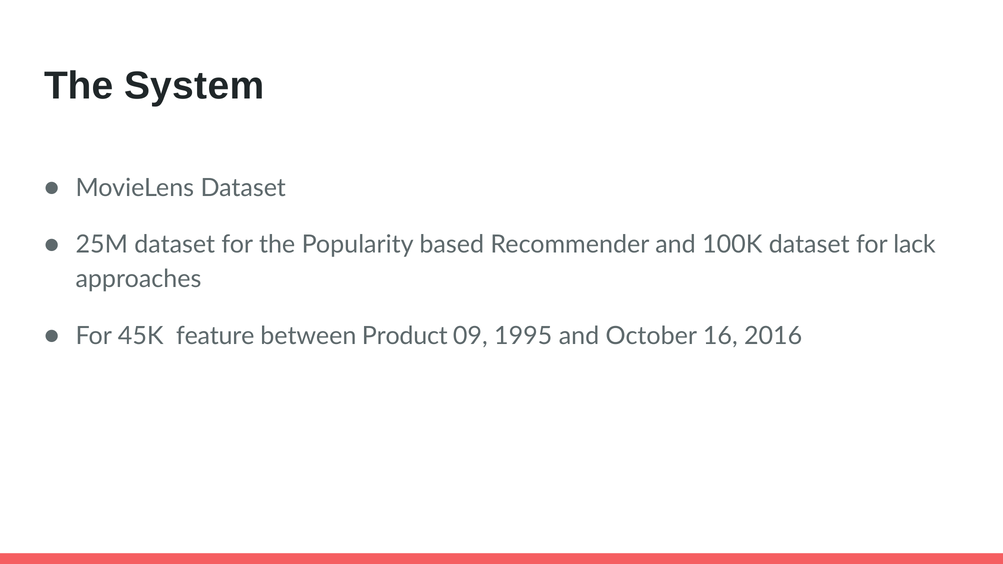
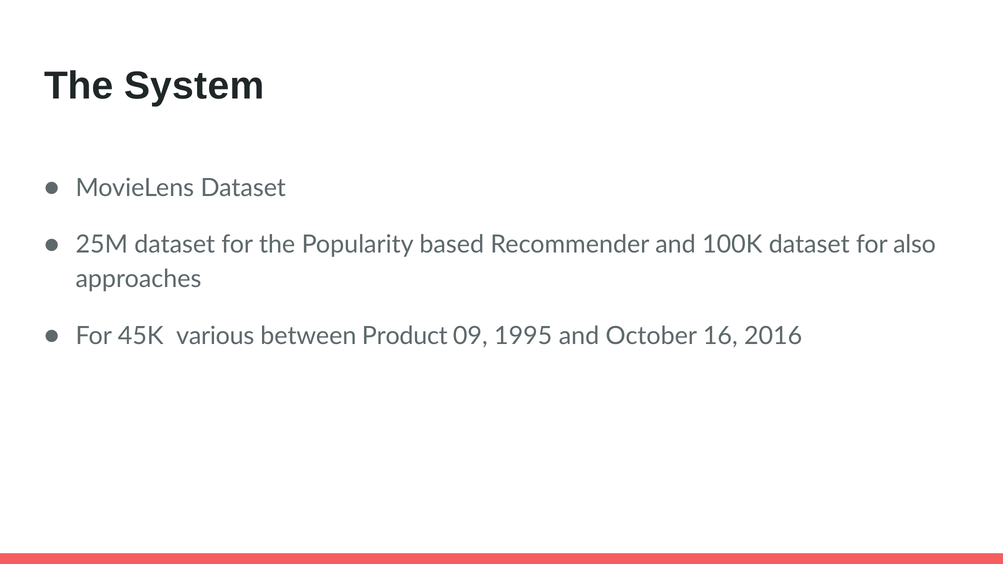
lack: lack -> also (915, 245)
feature: feature -> various (215, 336)
